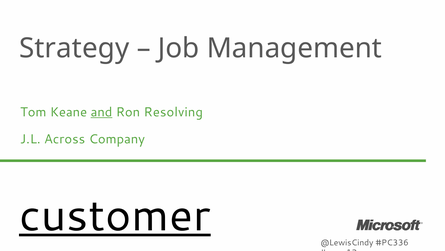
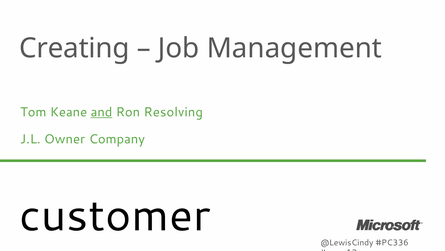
Strategy: Strategy -> Creating (74, 48)
Across: Across -> Owner (65, 139)
customer underline: present -> none (115, 215)
